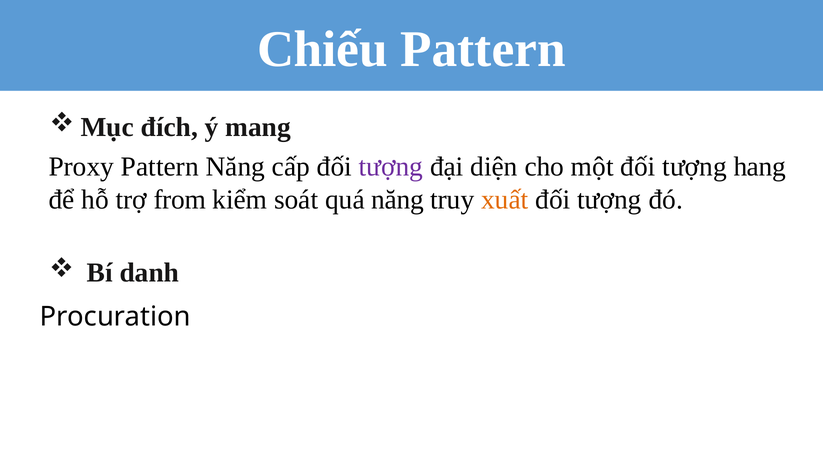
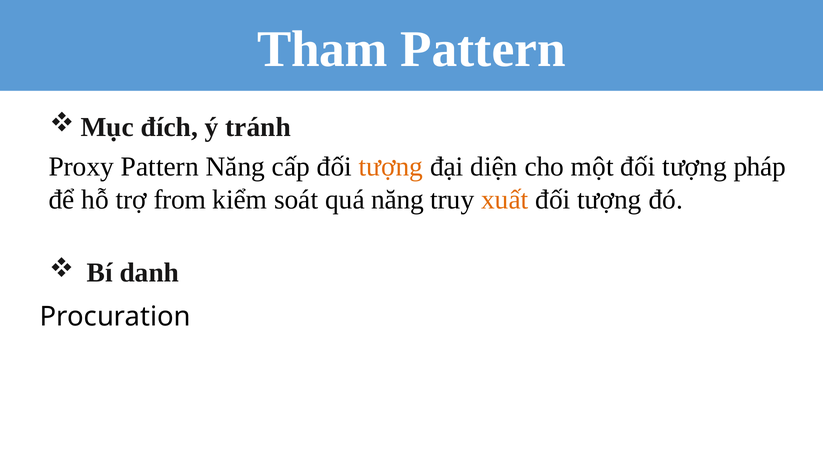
Chiếu: Chiếu -> Tham (322, 49)
mang: mang -> tránh (258, 127)
tượng colour: purple -> orange (391, 167)
hang: hang -> pháp (760, 167)
